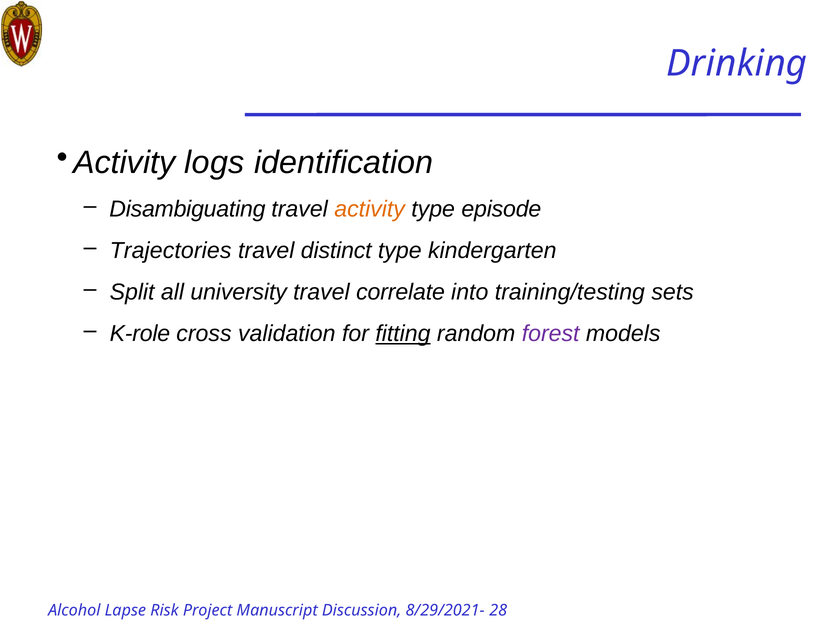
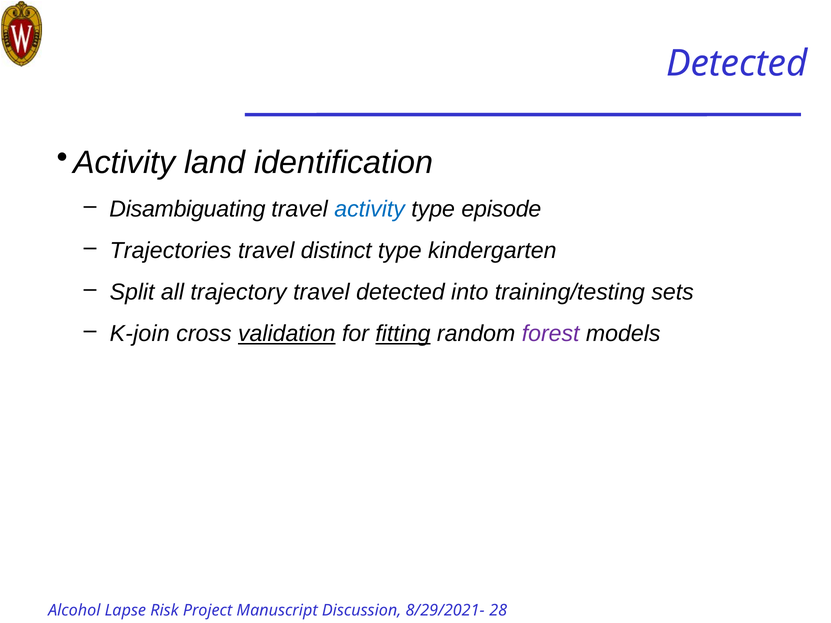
Drinking: Drinking -> Detected (737, 64)
logs: logs -> land (215, 163)
activity colour: orange -> blue (370, 209)
university: university -> trajectory (239, 292)
travel correlate: correlate -> detected (400, 292)
K-role: K-role -> K-join (140, 334)
validation underline: none -> present (287, 334)
